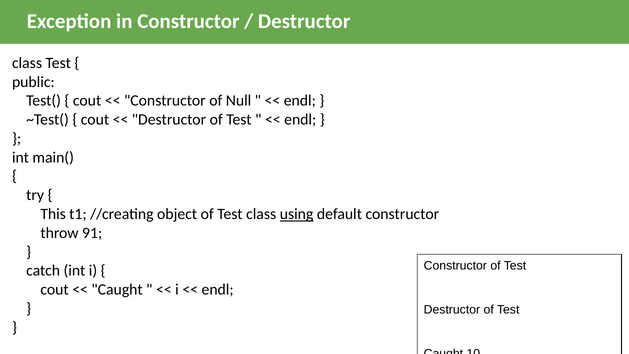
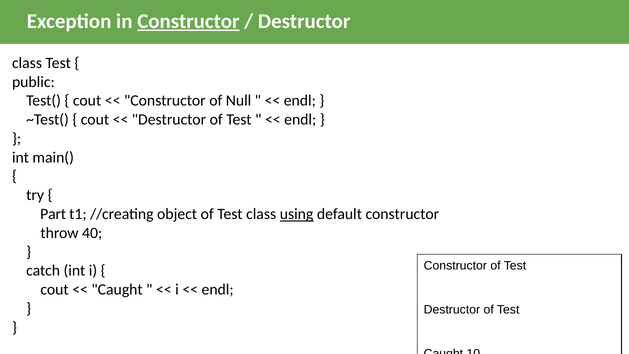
Constructor underline: none -> present (188, 21)
This: This -> Part (53, 214)
91: 91 -> 40 (92, 233)
